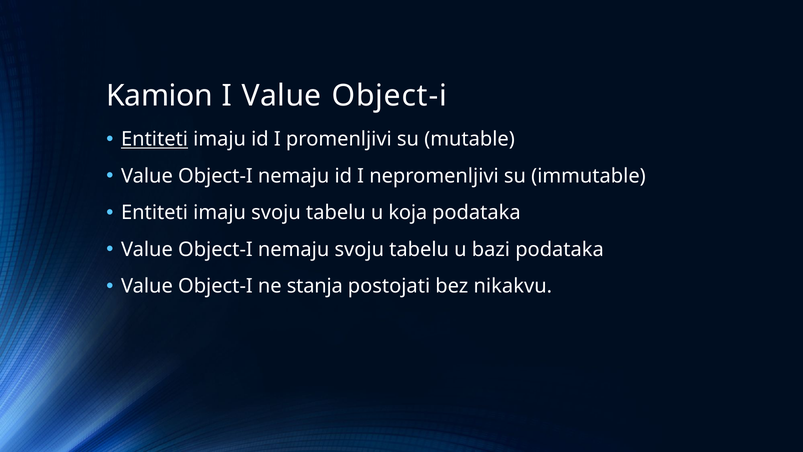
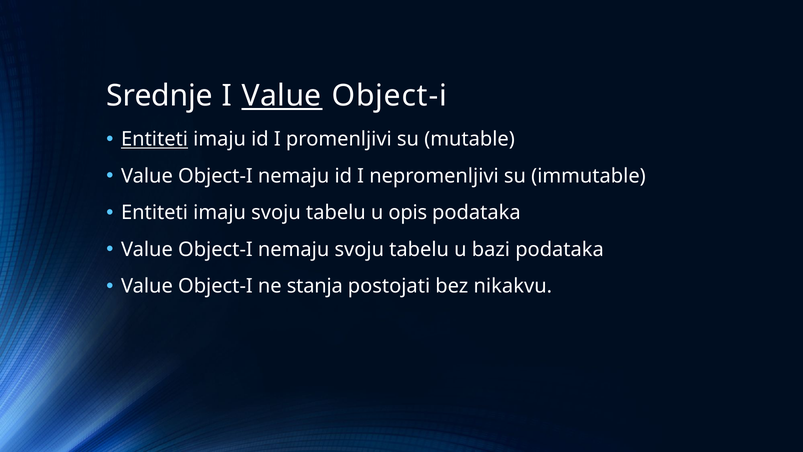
Kamion: Kamion -> Srednje (159, 96)
Value underline: none -> present (282, 96)
koja: koja -> opis (408, 213)
